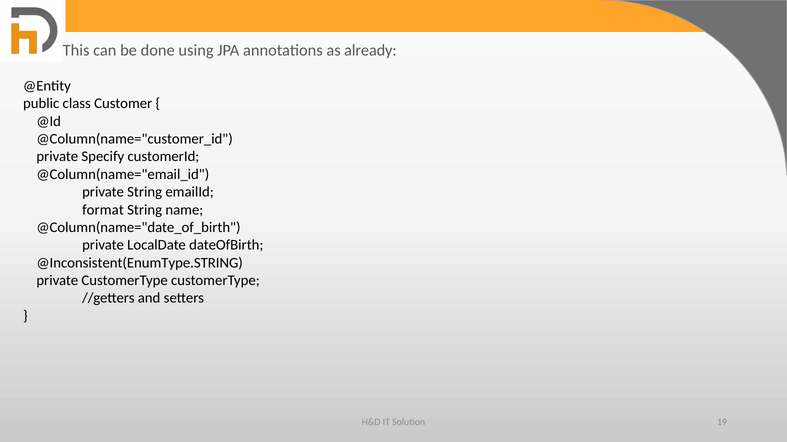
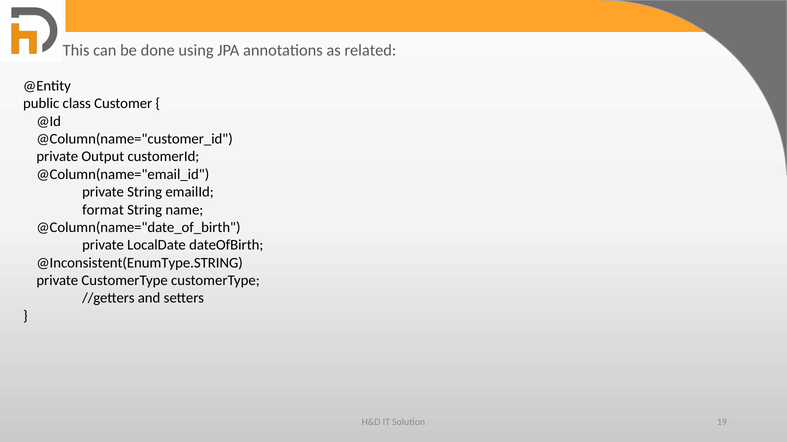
already: already -> related (370, 51)
Specify: Specify -> Output (103, 157)
